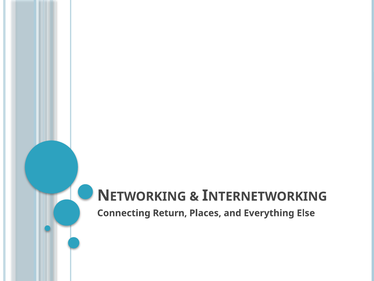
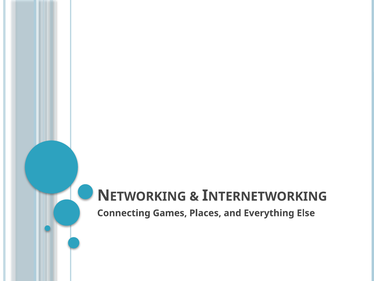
Return: Return -> Games (170, 213)
